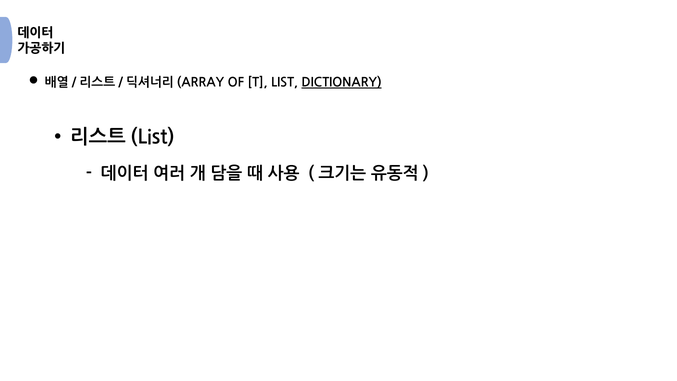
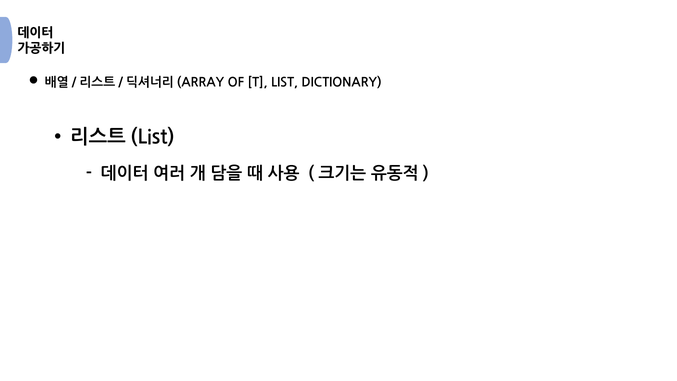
DICTIONARY underline: present -> none (342, 82)
